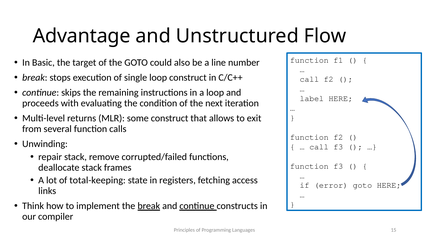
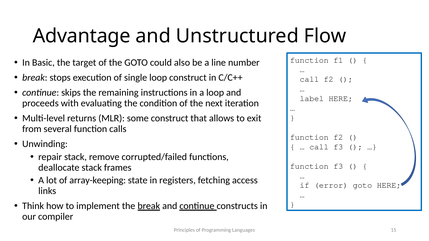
total-keeping: total-keeping -> array-keeping (98, 181)
